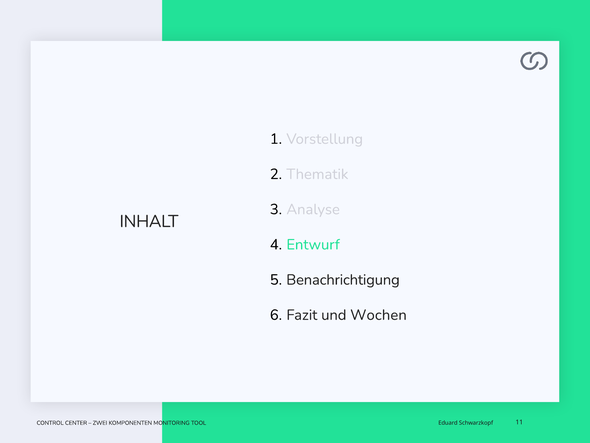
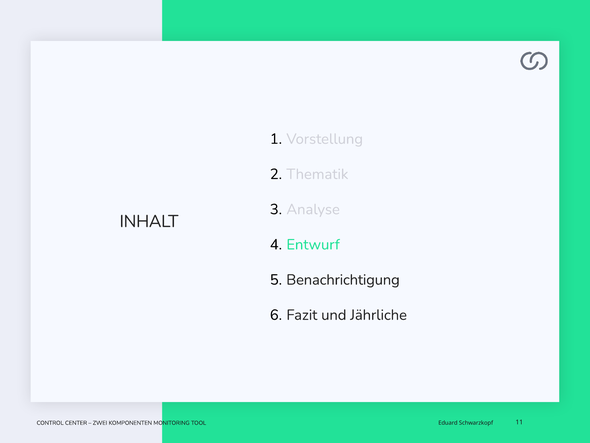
Wochen: Wochen -> Jährliche (379, 315)
